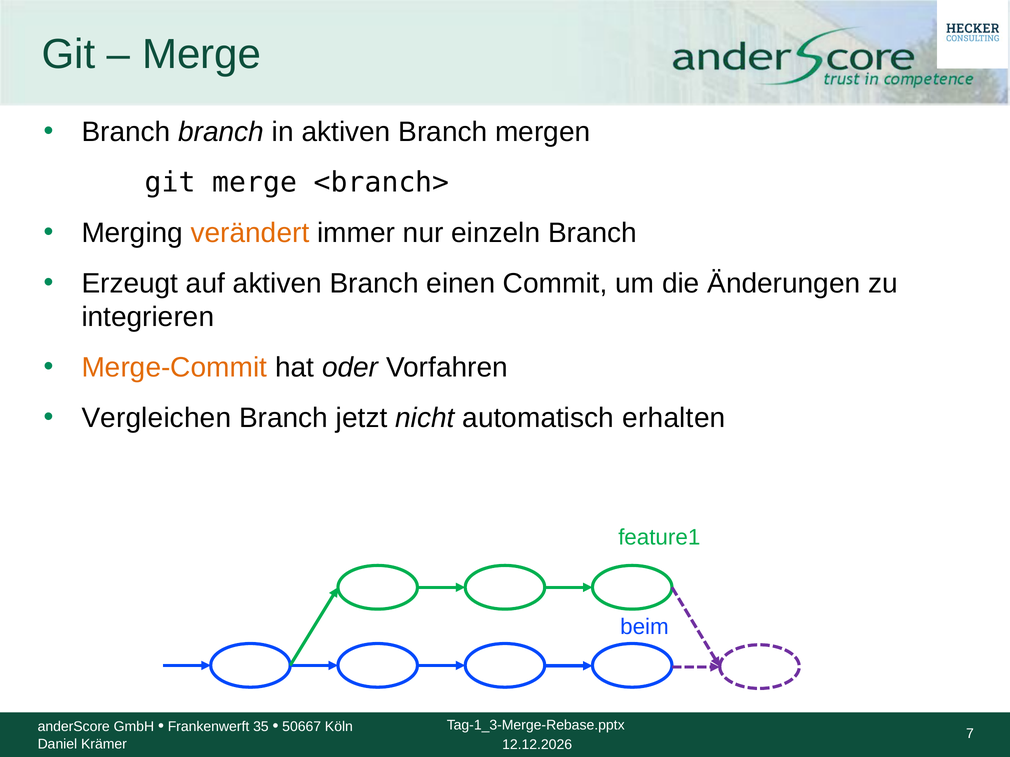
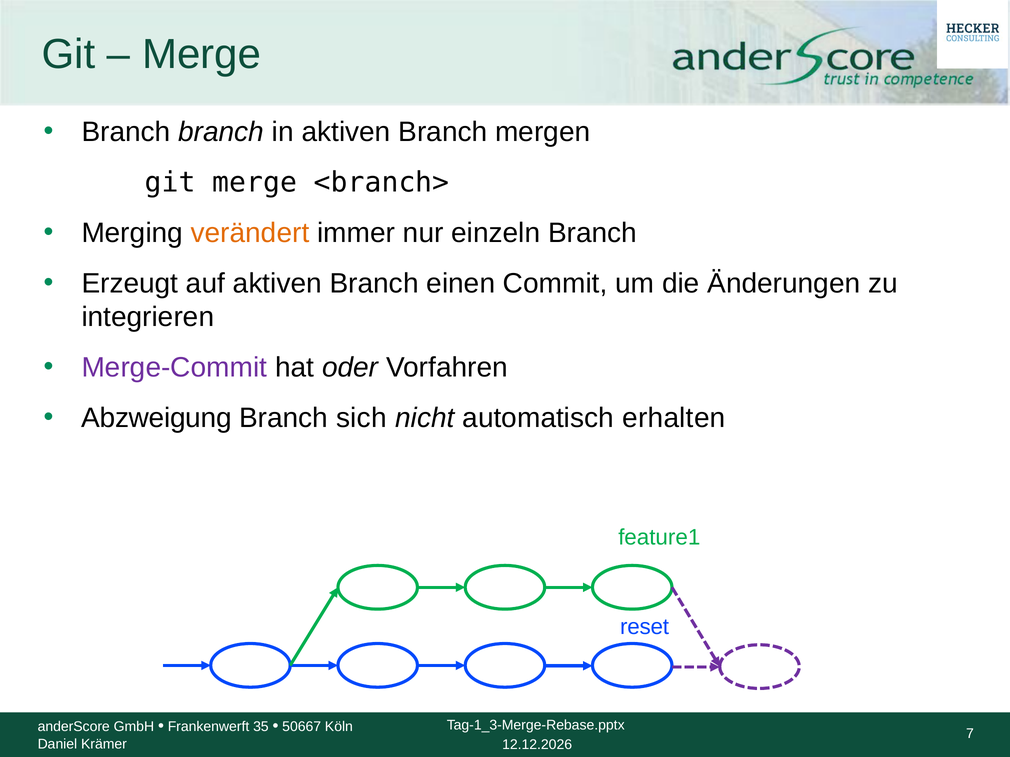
Merge-Commit colour: orange -> purple (174, 368)
Vergleichen: Vergleichen -> Abzweigung (157, 418)
jetzt: jetzt -> sich (361, 418)
beim: beim -> reset (645, 627)
